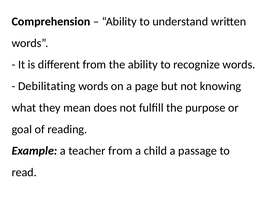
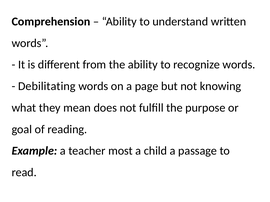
teacher from: from -> most (121, 151)
